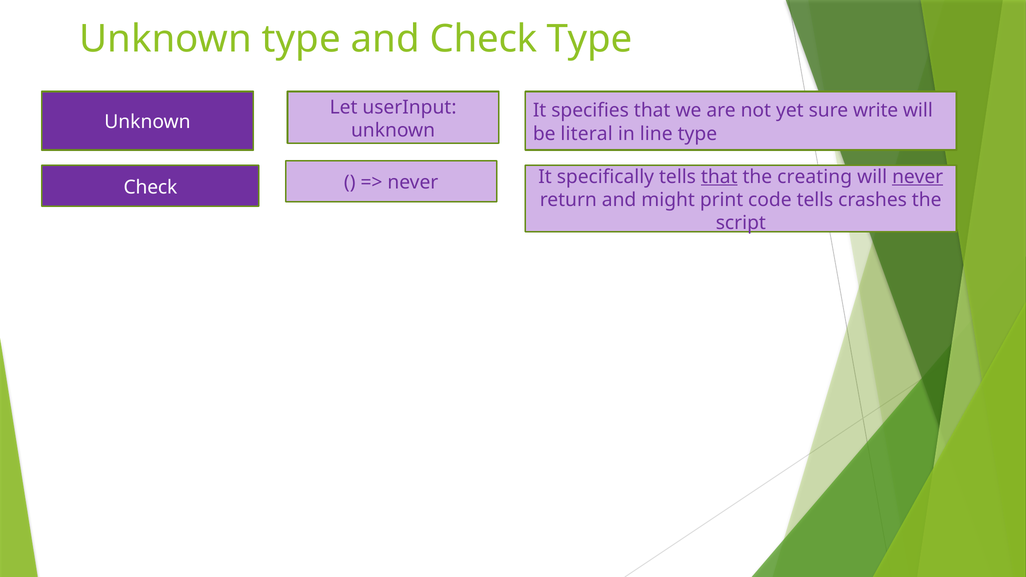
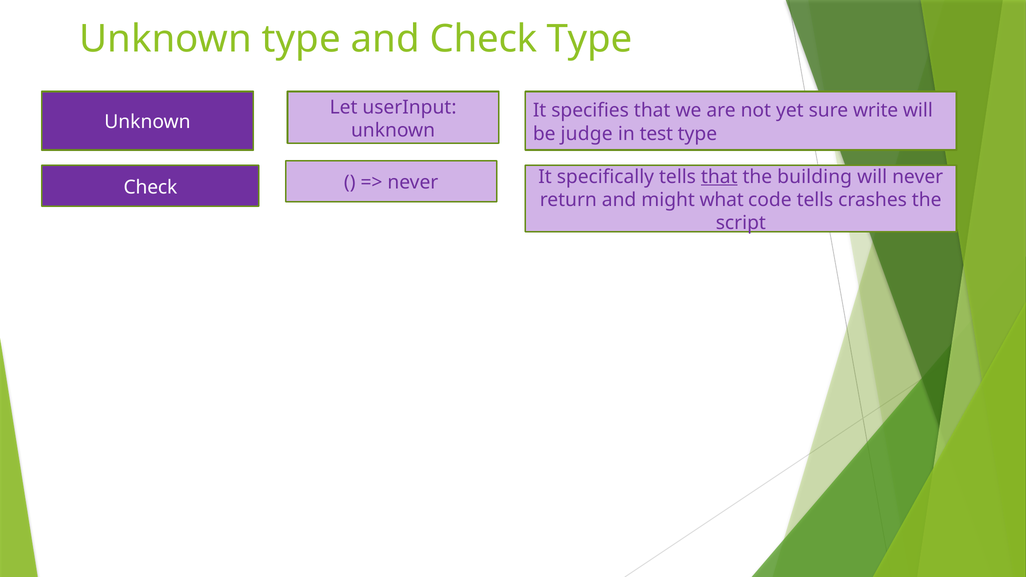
literal: literal -> judge (587, 134)
line: line -> test (656, 134)
creating: creating -> building (815, 177)
never underline: present -> none (918, 177)
print: print -> what (722, 200)
